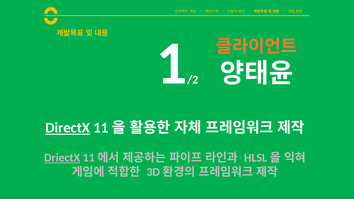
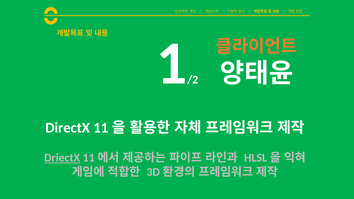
DirectX underline: present -> none (68, 128)
